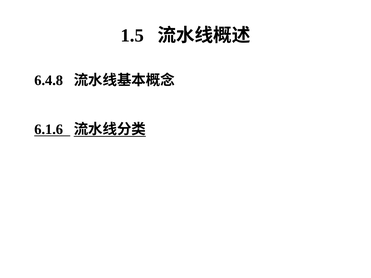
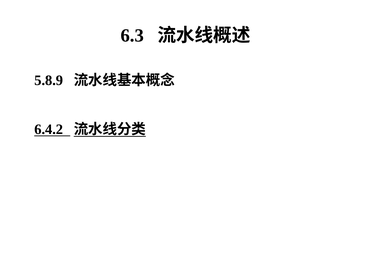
1.5: 1.5 -> 6.3 (132, 36)
6.4.8: 6.4.8 -> 5.8.9 (49, 81)
6.1.6: 6.1.6 -> 6.4.2 (49, 130)
